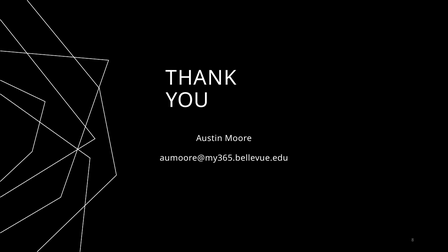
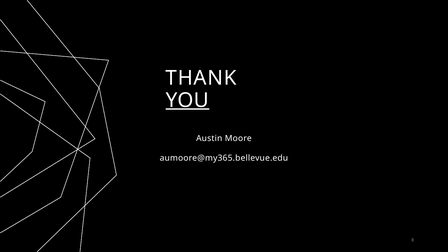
YOU underline: none -> present (187, 100)
